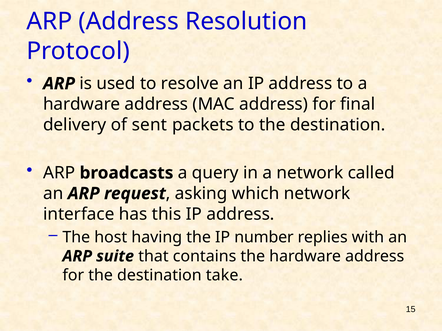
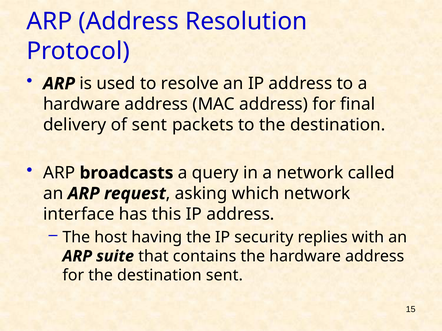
number: number -> security (264, 237)
destination take: take -> sent (224, 276)
